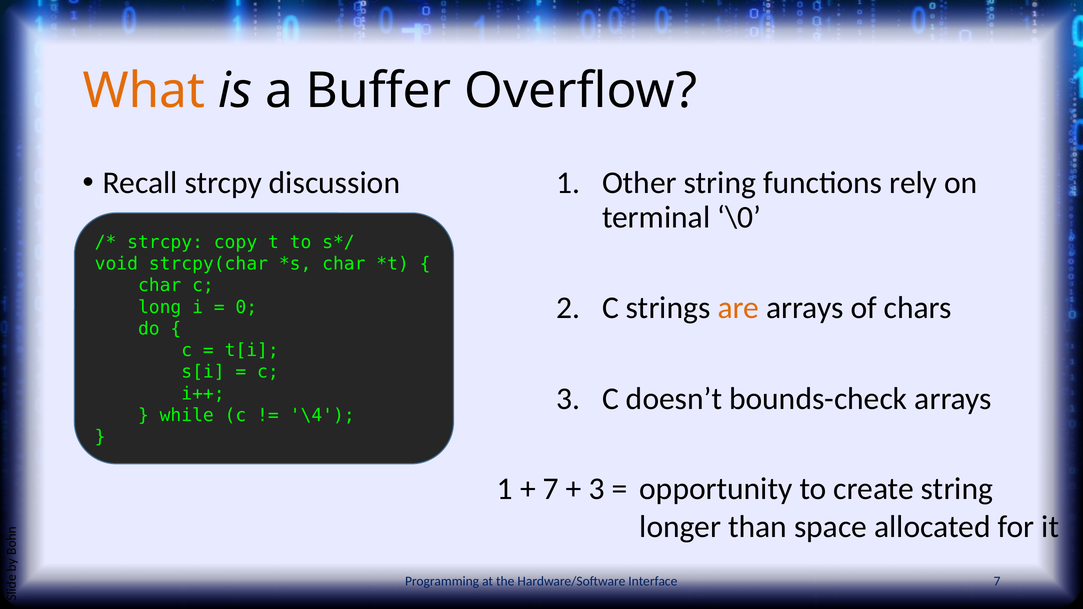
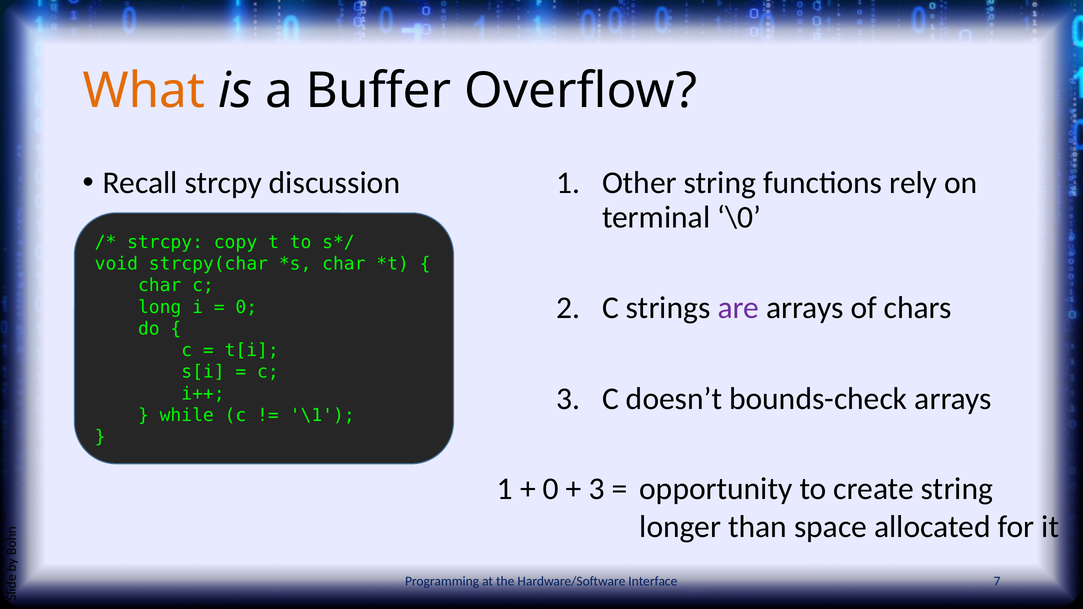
are colour: orange -> purple (738, 308)
\4: \4 -> \1 (322, 415)
7: 7 -> 0 (551, 489)
